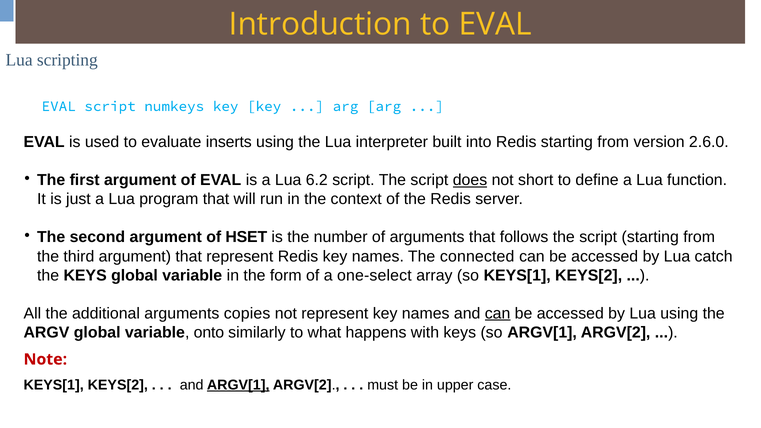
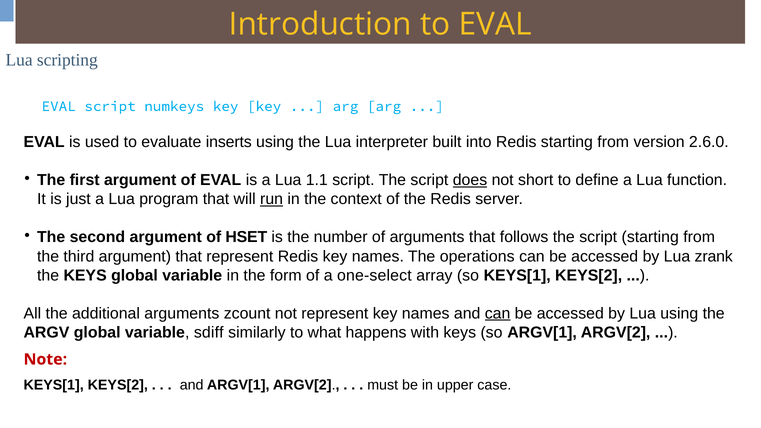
6.2: 6.2 -> 1.1 (317, 180)
run underline: none -> present (272, 199)
connected: connected -> operations (477, 256)
catch: catch -> zrank (714, 256)
copies: copies -> zcount (247, 313)
onto: onto -> sdiff (209, 332)
ARGV[1 underline: present -> none (238, 385)
